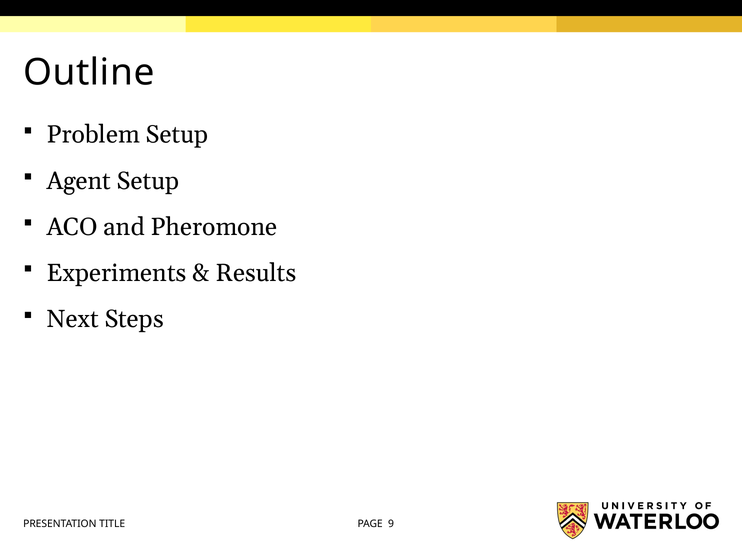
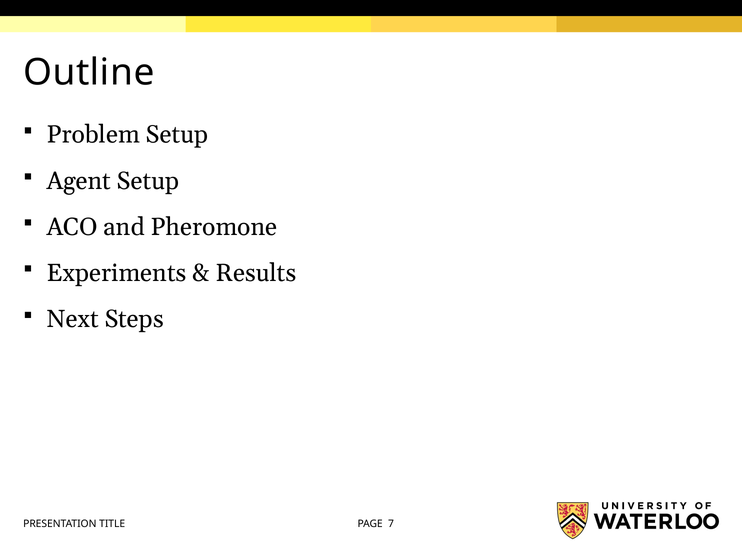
9: 9 -> 7 (391, 524)
